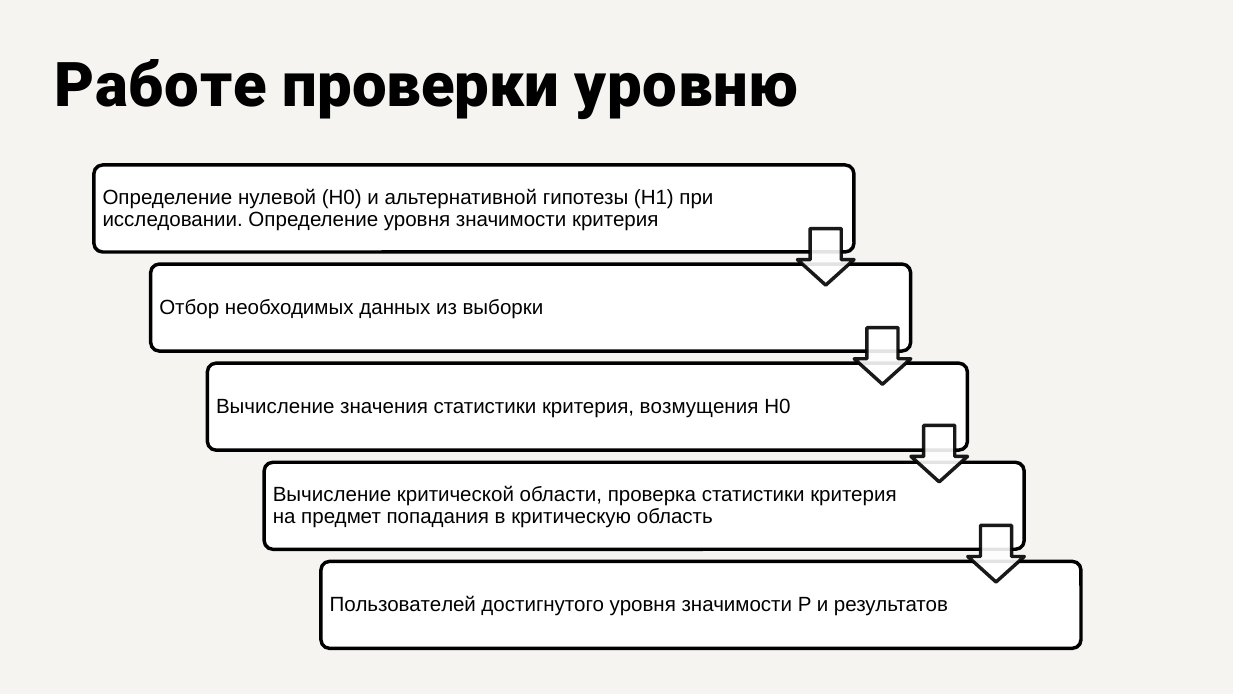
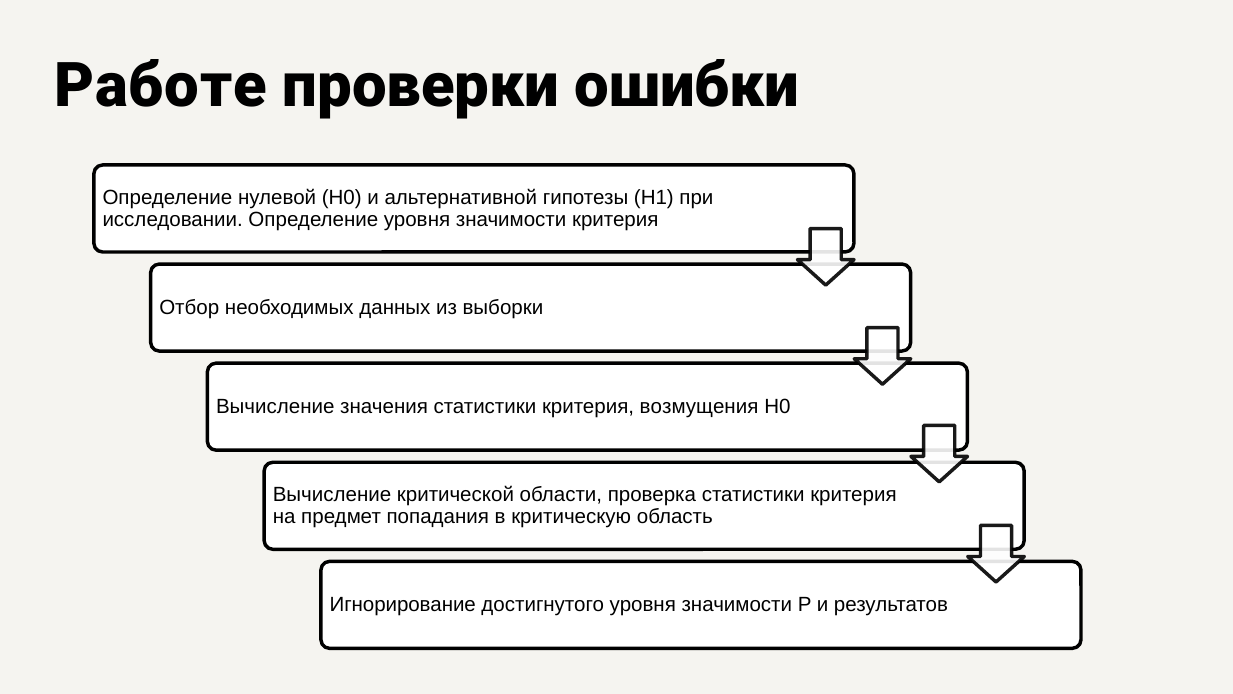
уровню: уровню -> ошибки (687, 86)
Пользователей: Пользователей -> Игнорирование (403, 604)
